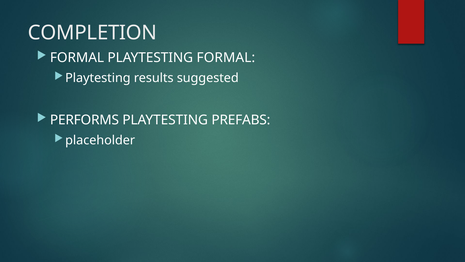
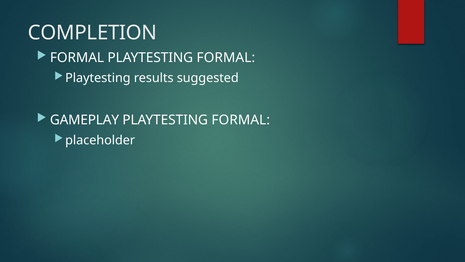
PERFORMS: PERFORMS -> GAMEPLAY (84, 120)
PREFABS: PREFABS -> FORMAL (241, 120)
